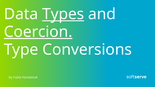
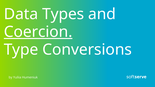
Types underline: present -> none (63, 14)
